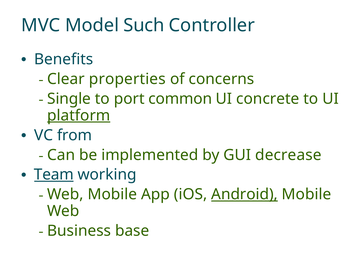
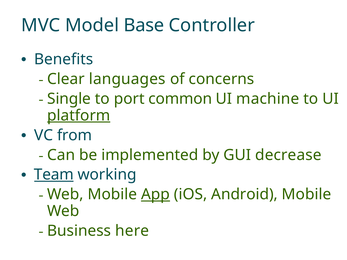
Such: Such -> Base (144, 25)
properties: properties -> languages (127, 79)
concrete: concrete -> machine (268, 99)
App underline: none -> present (156, 195)
Android underline: present -> none (244, 195)
base: base -> here (132, 231)
